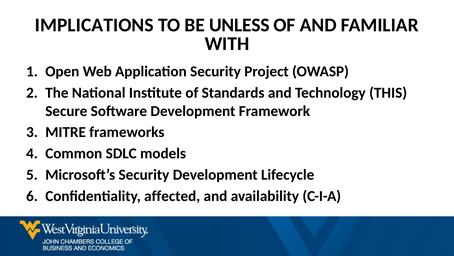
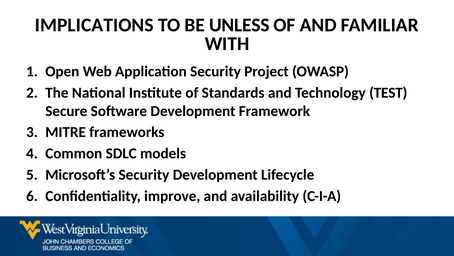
THIS: THIS -> TEST (388, 93)
affected: affected -> improve (172, 196)
